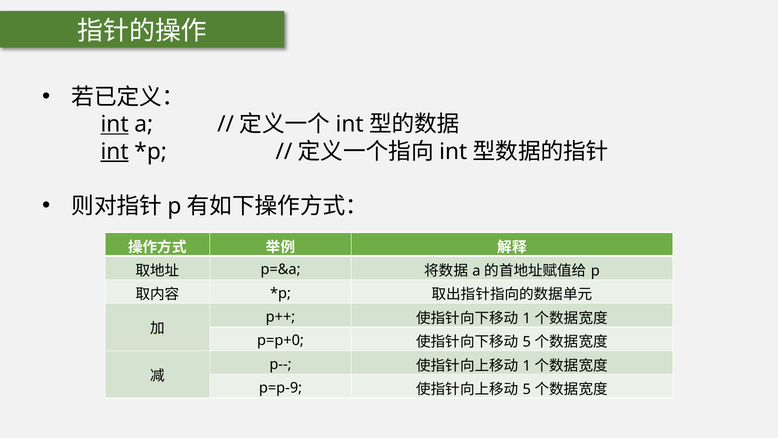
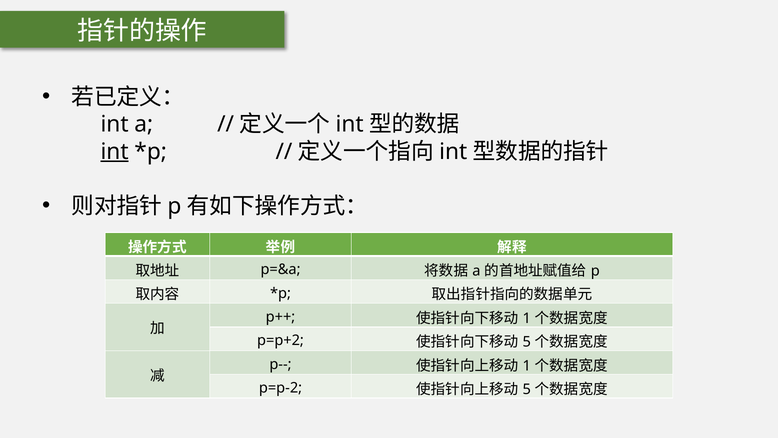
int underline: present -> none (115, 124)
p=p+0: p=p+0 -> p=p+2 (281, 340)
p=p-9: p=p-9 -> p=p-2 (281, 388)
